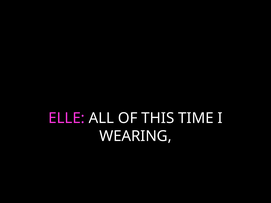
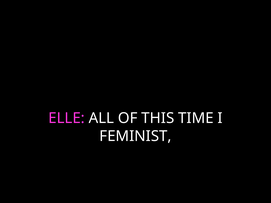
WEARING: WEARING -> FEMINIST (135, 136)
